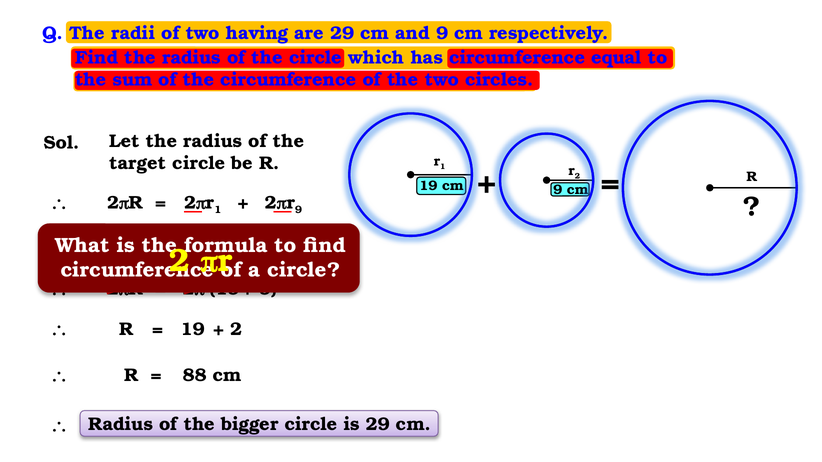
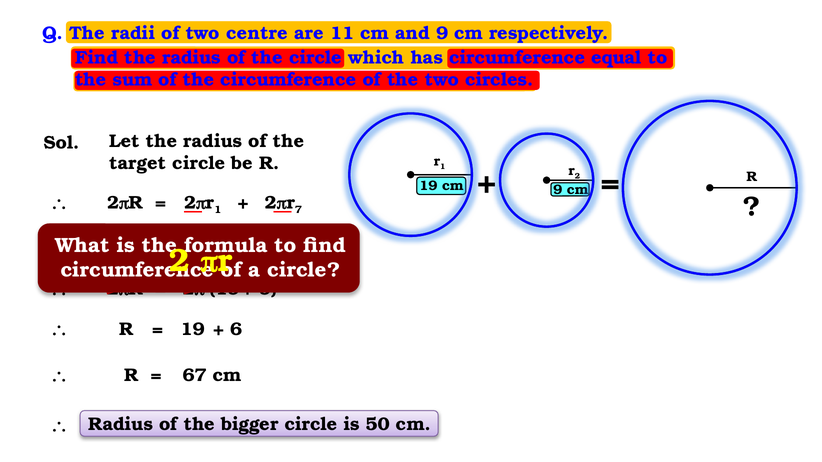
having: having -> centre (257, 33)
are 29: 29 -> 11 (342, 33)
2pr 9: 9 -> 7 (298, 210)
2: 2 -> 6 (236, 329)
88: 88 -> 67 (195, 376)
is 29: 29 -> 50 (378, 424)
